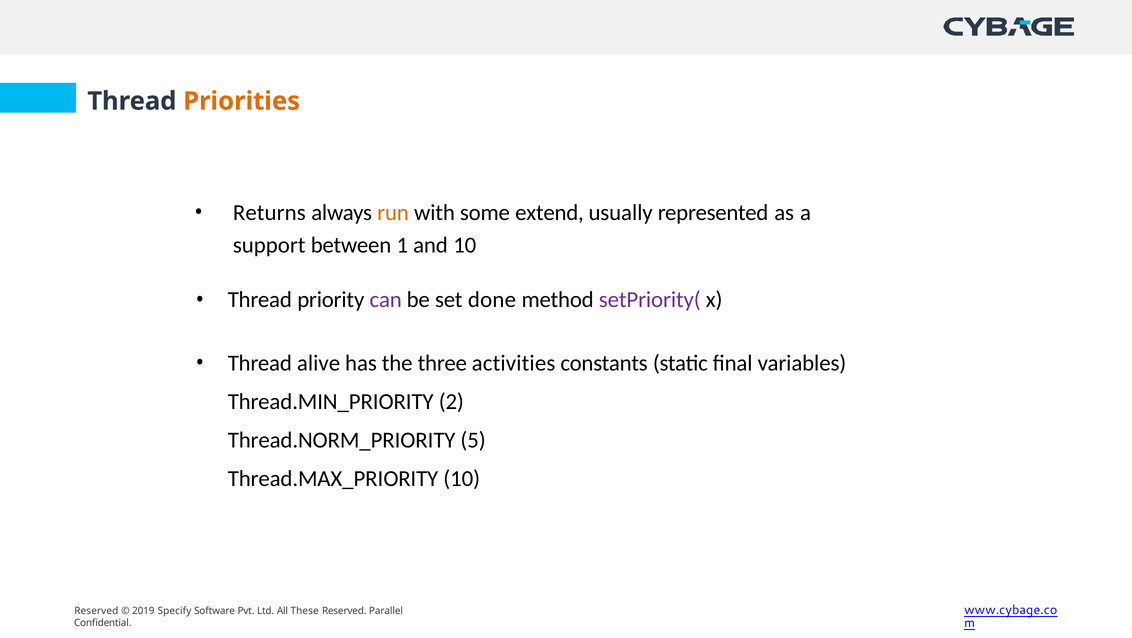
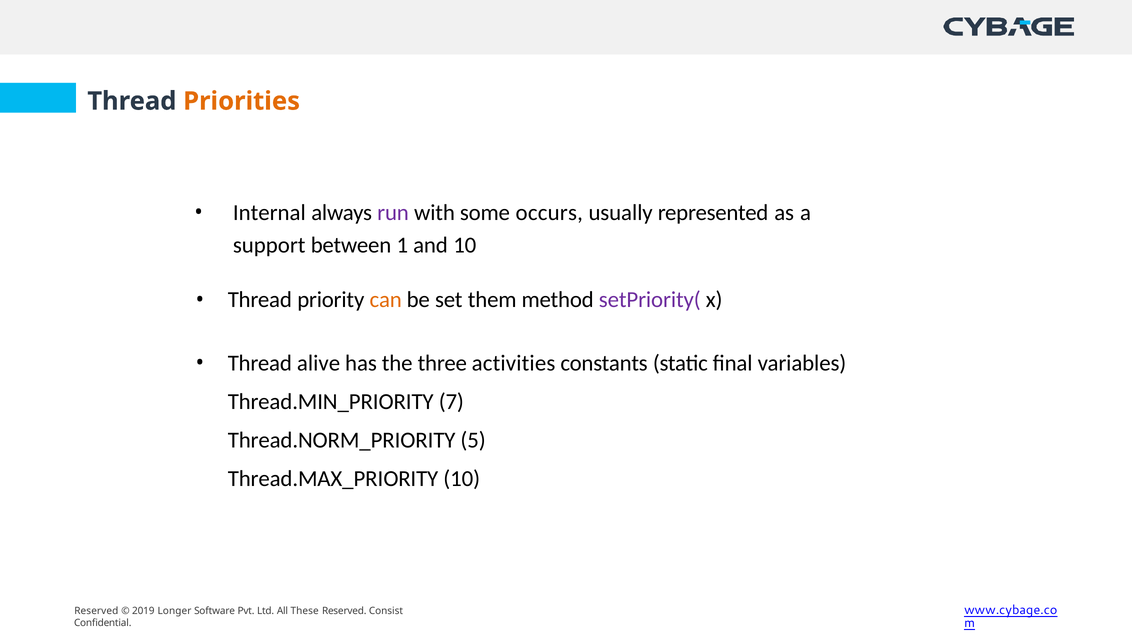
Returns: Returns -> Internal (269, 212)
run colour: orange -> purple (393, 212)
extend: extend -> occurs (549, 212)
can colour: purple -> orange (386, 300)
done: done -> them (492, 300)
2: 2 -> 7 (451, 401)
Specify: Specify -> Longer (174, 611)
Parallel: Parallel -> Consist (386, 611)
